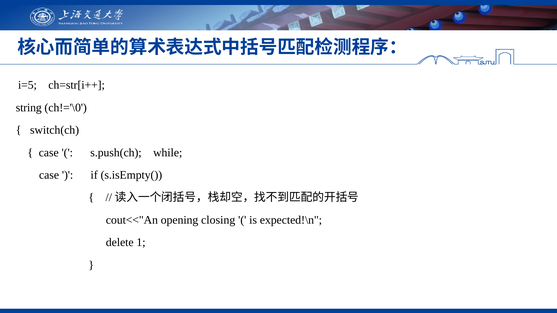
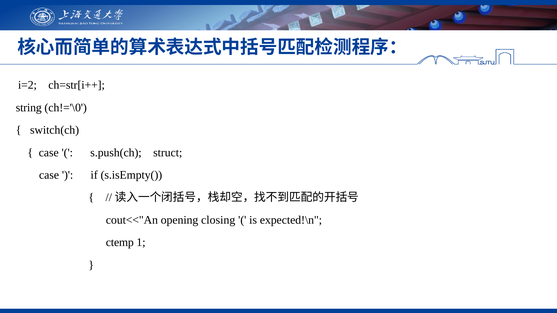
i=5: i=5 -> i=2 (27, 85)
while: while -> struct (168, 153)
delete: delete -> ctemp (120, 243)
